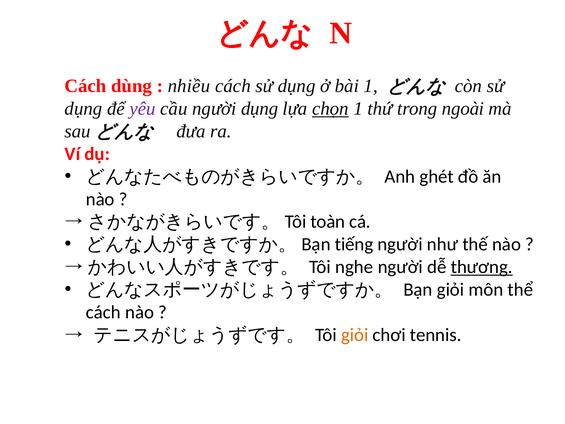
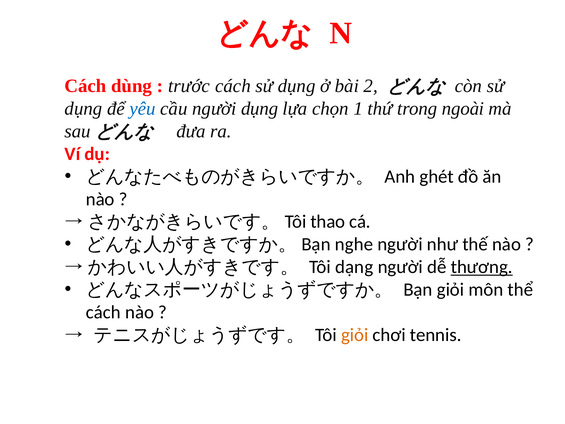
nhiều: nhiều -> trước (189, 86)
bài 1: 1 -> 2 (371, 86)
yêu colour: purple -> blue (143, 109)
chọn underline: present -> none (330, 109)
toàn: toàn -> thao (328, 222)
tiếng: tiếng -> nghe (354, 244)
nghe: nghe -> dạng (354, 267)
